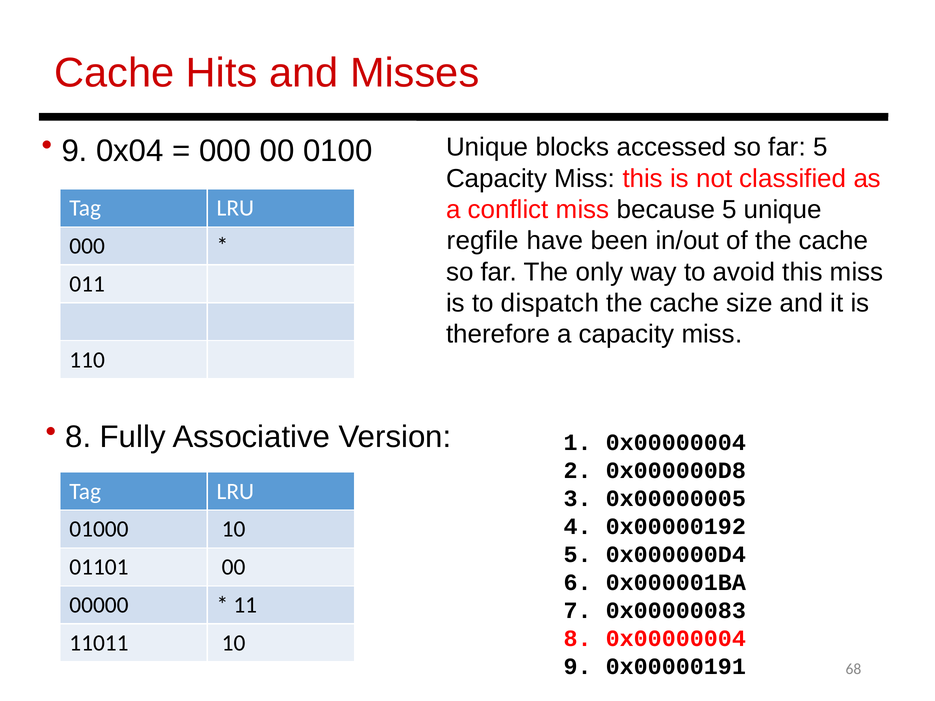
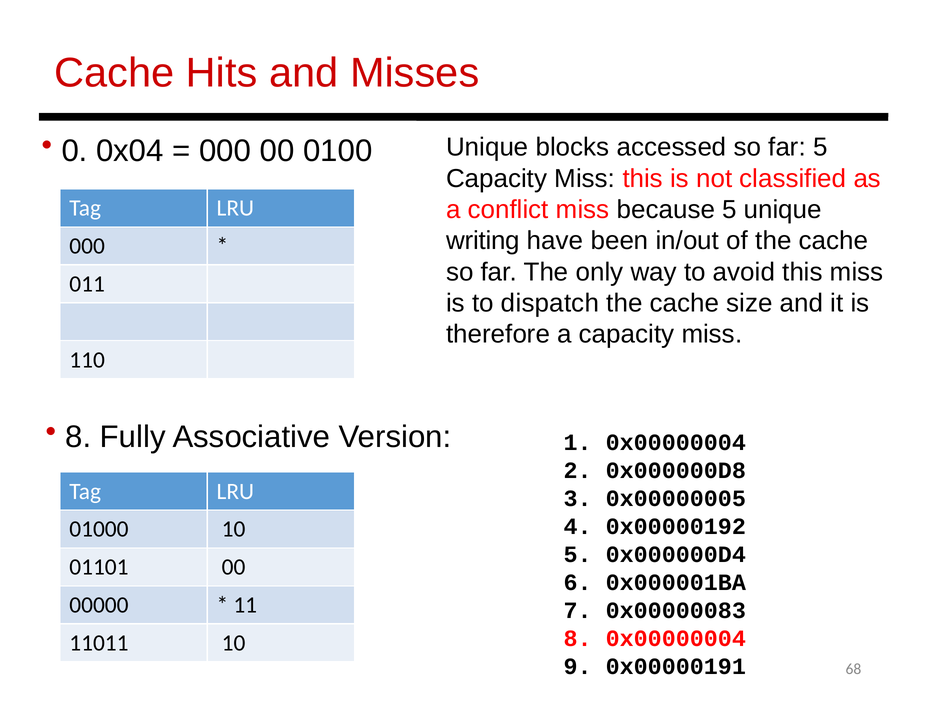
9: 9 -> 0 (74, 151)
regfile: regfile -> writing (483, 241)
